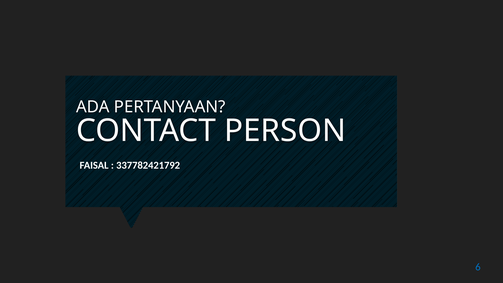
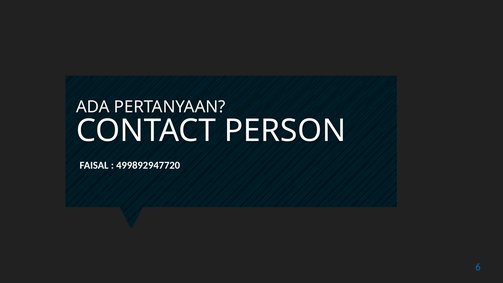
337782421792: 337782421792 -> 499892947720 (148, 165)
